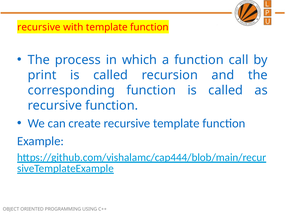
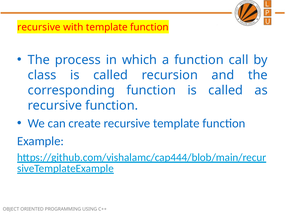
print: print -> class (42, 75)
